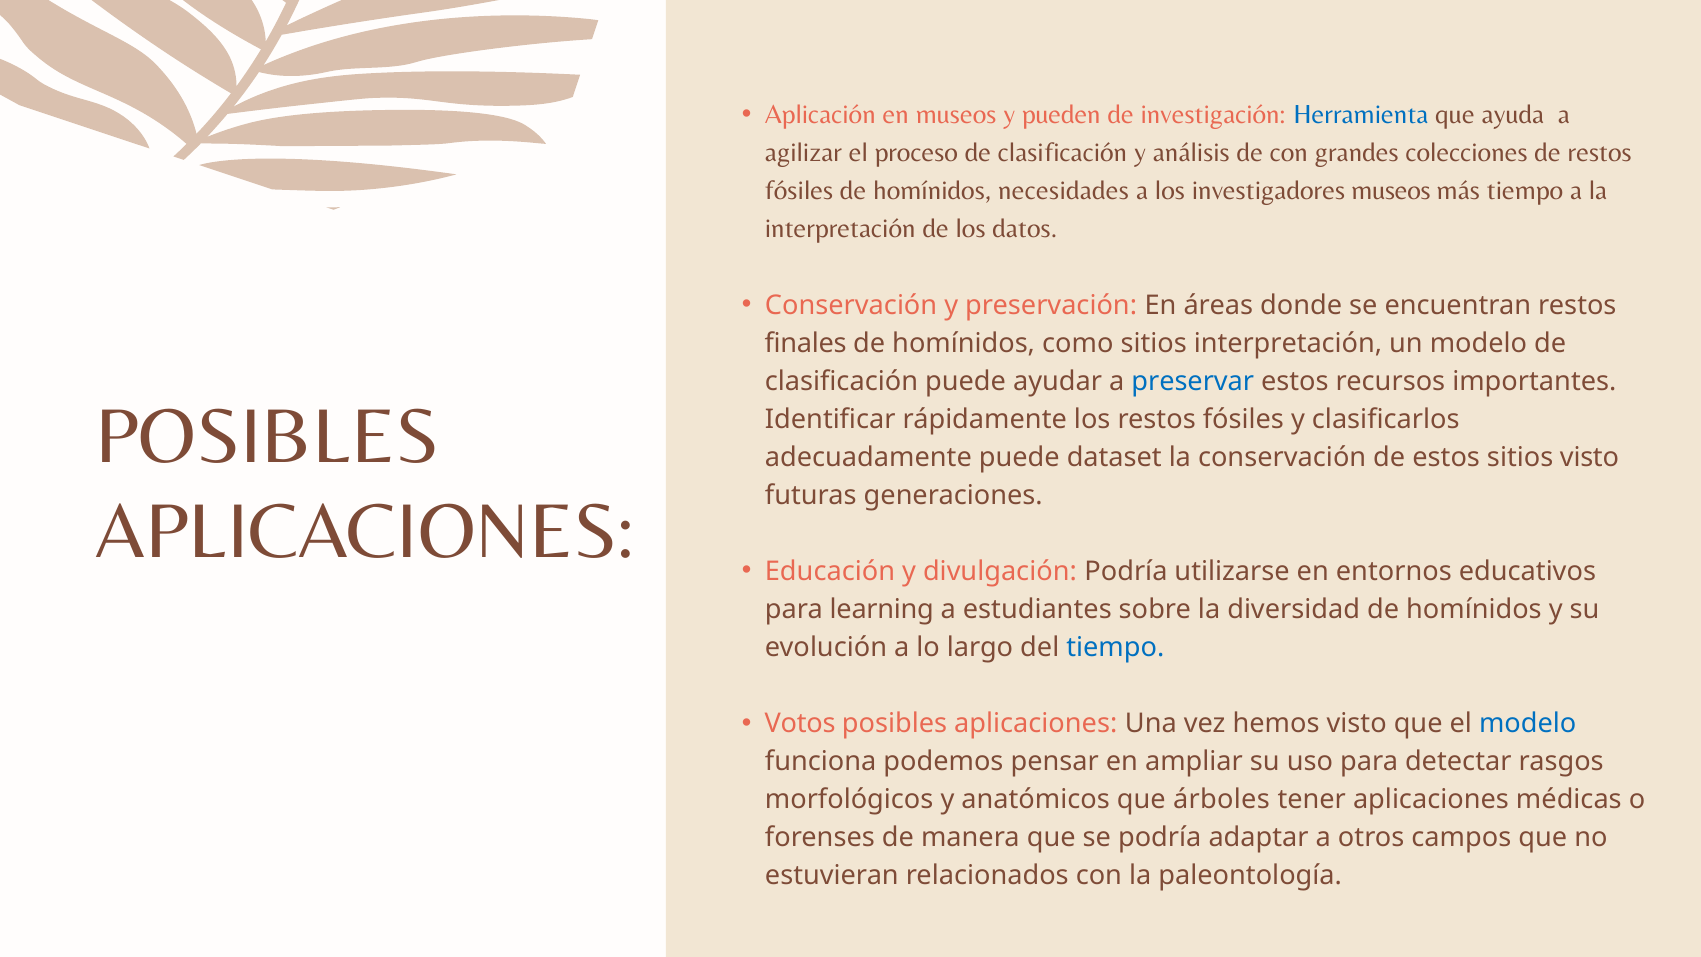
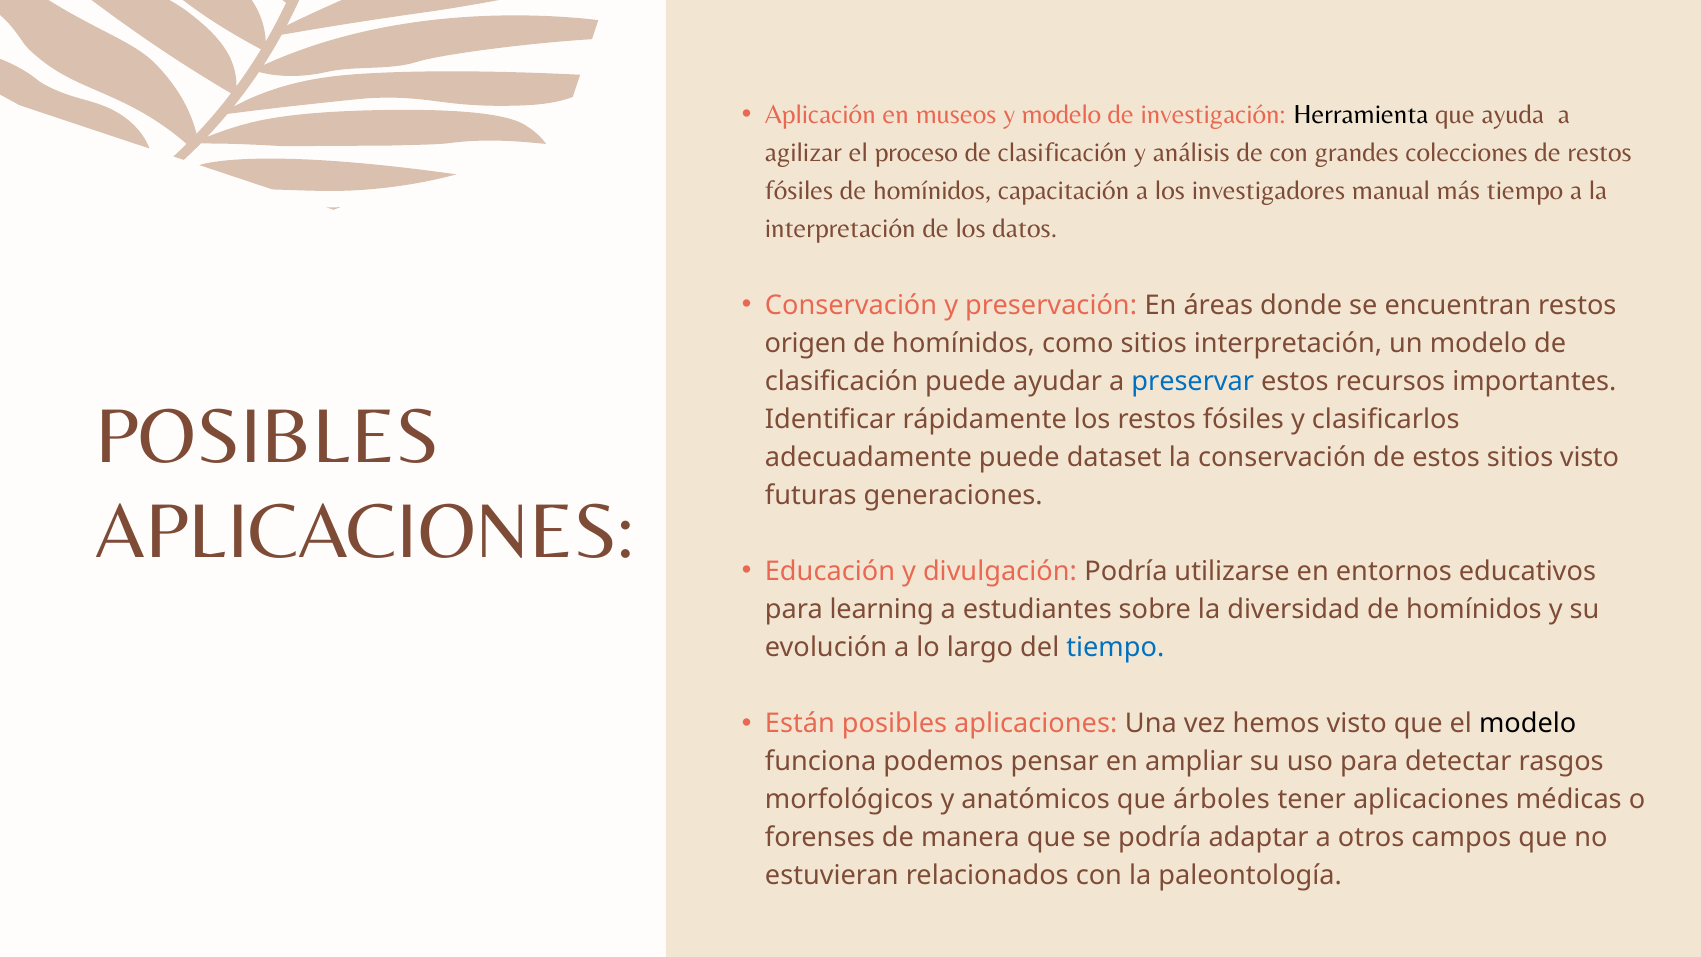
y pueden: pueden -> modelo (1062, 115)
Herramienta colour: blue -> black (1361, 115)
necesidades: necesidades -> capacitación (1064, 191)
investigadores museos: museos -> manual (1391, 191)
finales: finales -> origen (806, 343)
Votos: Votos -> Están (800, 723)
modelo colour: blue -> black (1528, 723)
